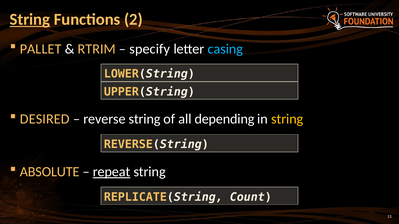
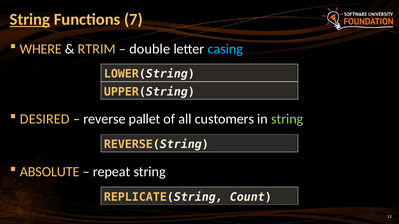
2: 2 -> 7 (133, 19)
PALLET: PALLET -> WHERE (41, 49)
specify: specify -> double (150, 49)
reverse string: string -> pallet (145, 119)
depending: depending -> customers (224, 119)
string colour: yellow -> light green (287, 119)
repeat underline: present -> none (112, 172)
